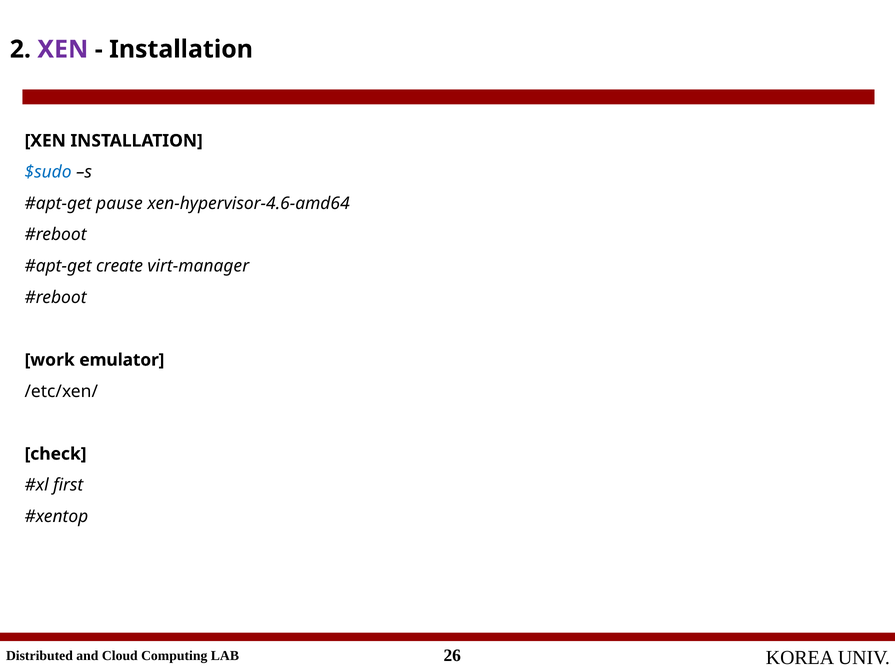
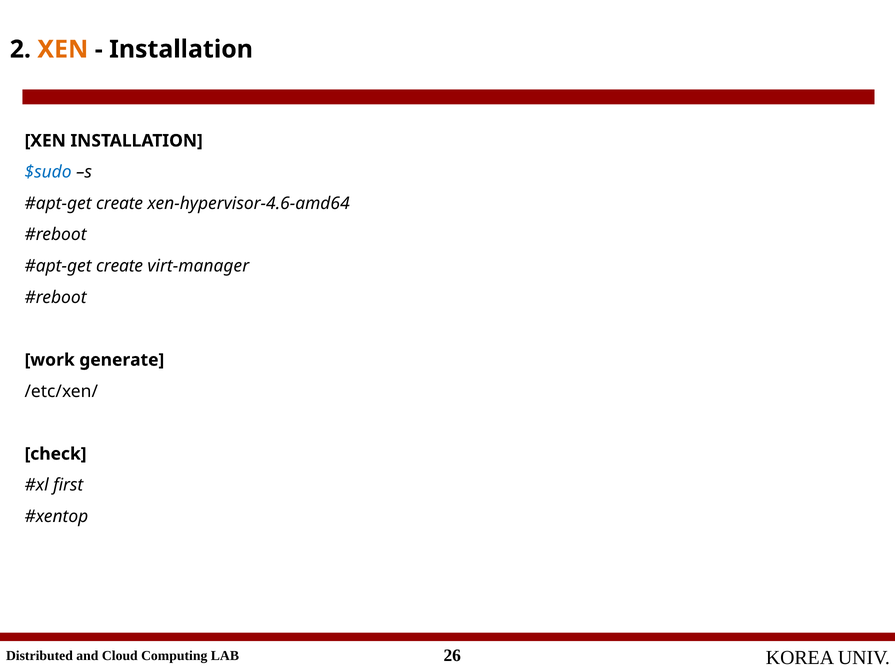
XEN colour: purple -> orange (63, 49)
pause: pause -> create (120, 203)
emulator: emulator -> generate (122, 360)
